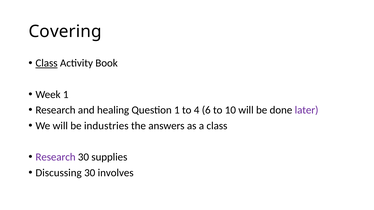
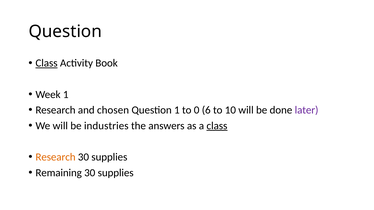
Covering: Covering -> Question (65, 31)
healing: healing -> chosen (113, 110)
4: 4 -> 0 (197, 110)
class underline: none -> present (217, 126)
Research colour: purple -> orange (56, 157)
Discussing: Discussing -> Remaining (59, 173)
involves: involves -> supplies (116, 173)
